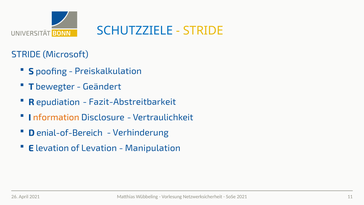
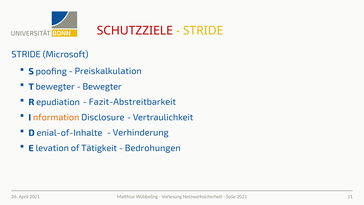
SCHUTZZIELE colour: blue -> red (135, 31)
Geändert: Geändert -> Bewegter (102, 86)
enial-of-Bereich: enial-of-Bereich -> enial-of-Inhalte (69, 133)
of Levation: Levation -> Tätigkeit (99, 148)
Manipulation: Manipulation -> Bedrohungen (153, 148)
